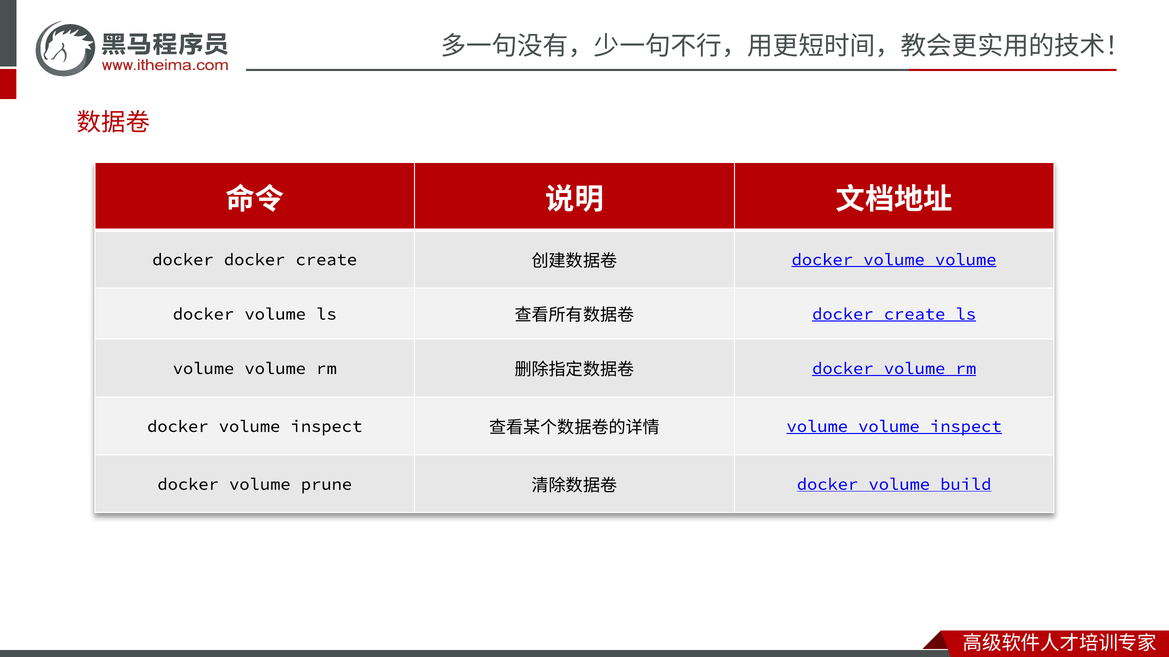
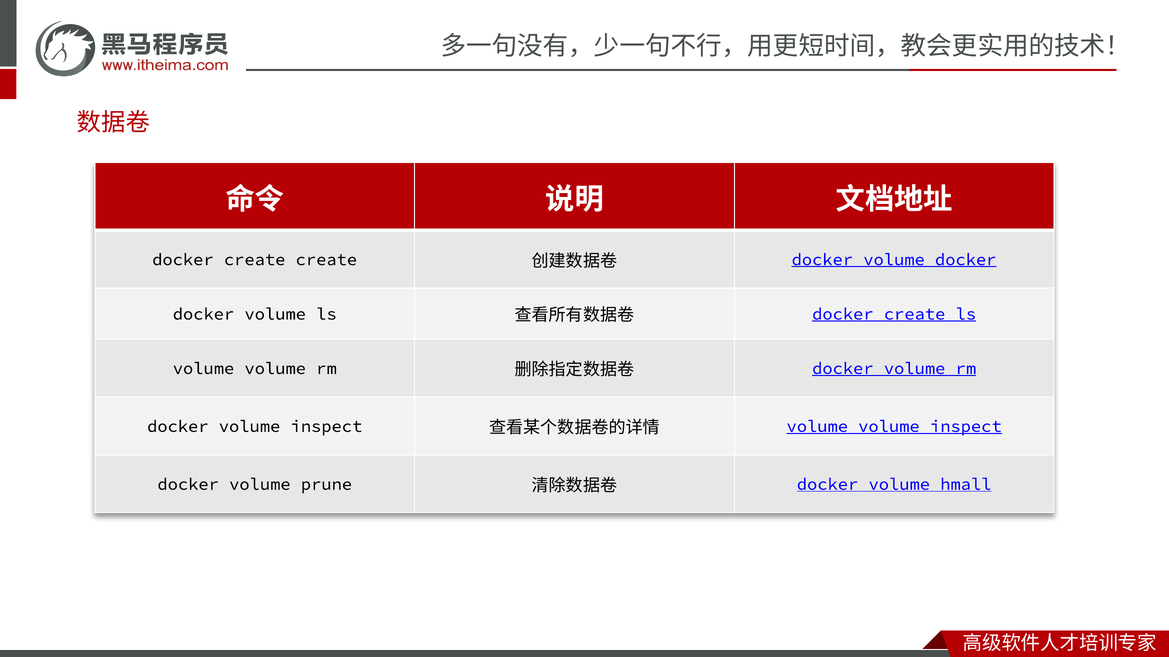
docker: docker -> create (255, 260)
docker volume volume: volume -> docker (966, 260)
build: build -> hmall (966, 485)
